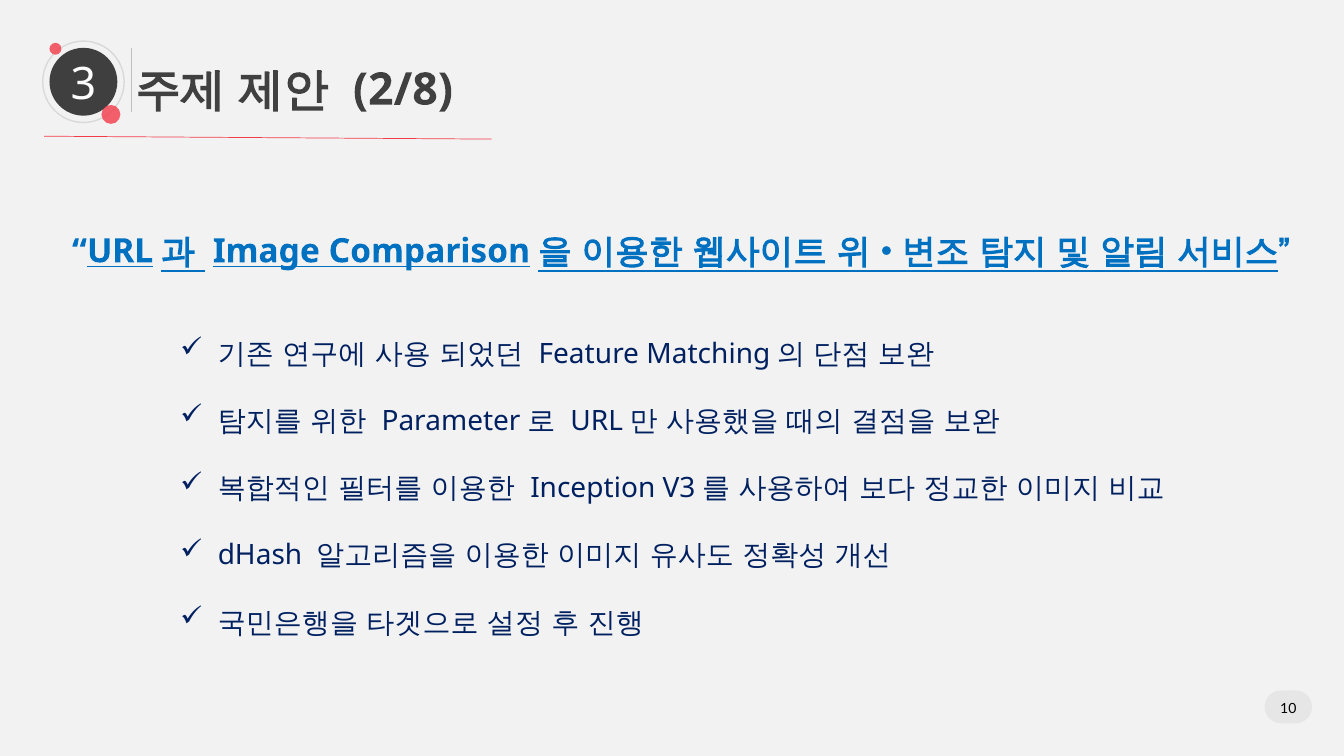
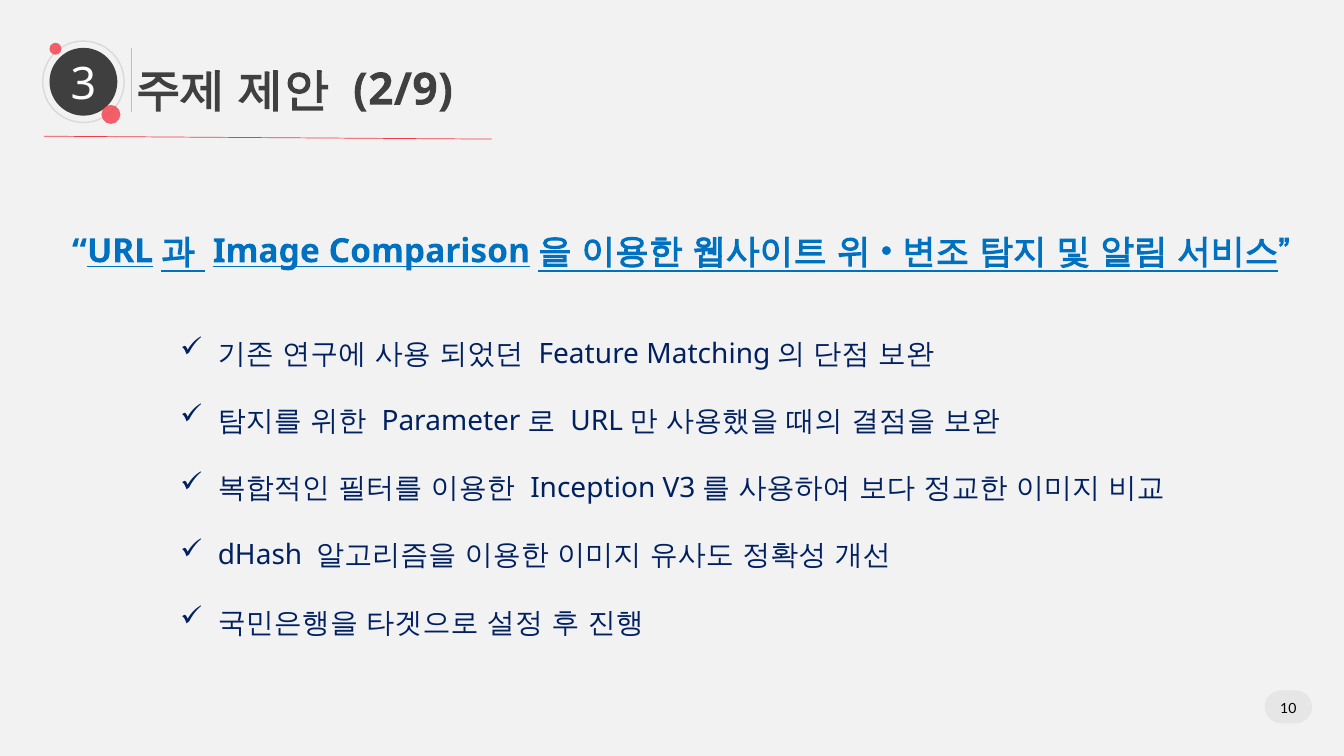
2/8: 2/8 -> 2/9 (403, 90)
